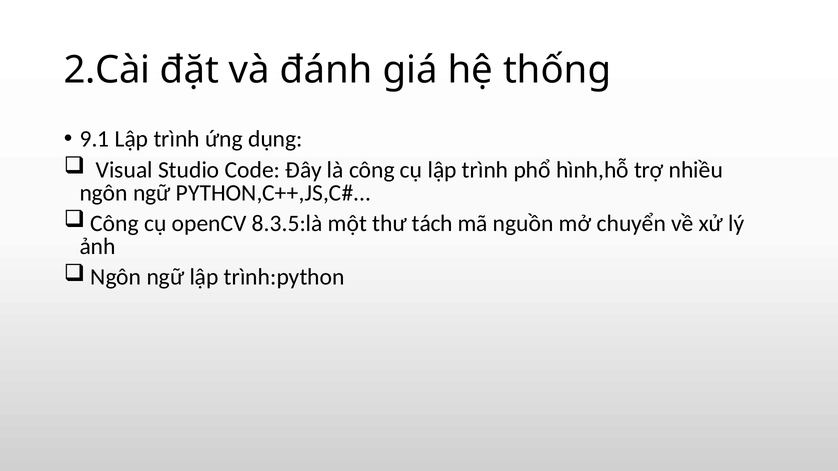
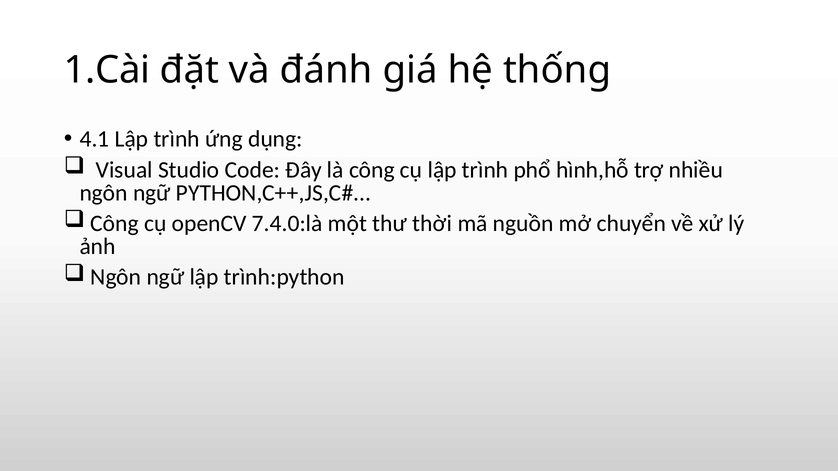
2.Cài: 2.Cài -> 1.Cài (107, 70)
9.1: 9.1 -> 4.1 (94, 139)
8.3.5:là: 8.3.5:là -> 7.4.0:là (287, 224)
tách: tách -> thời (432, 224)
